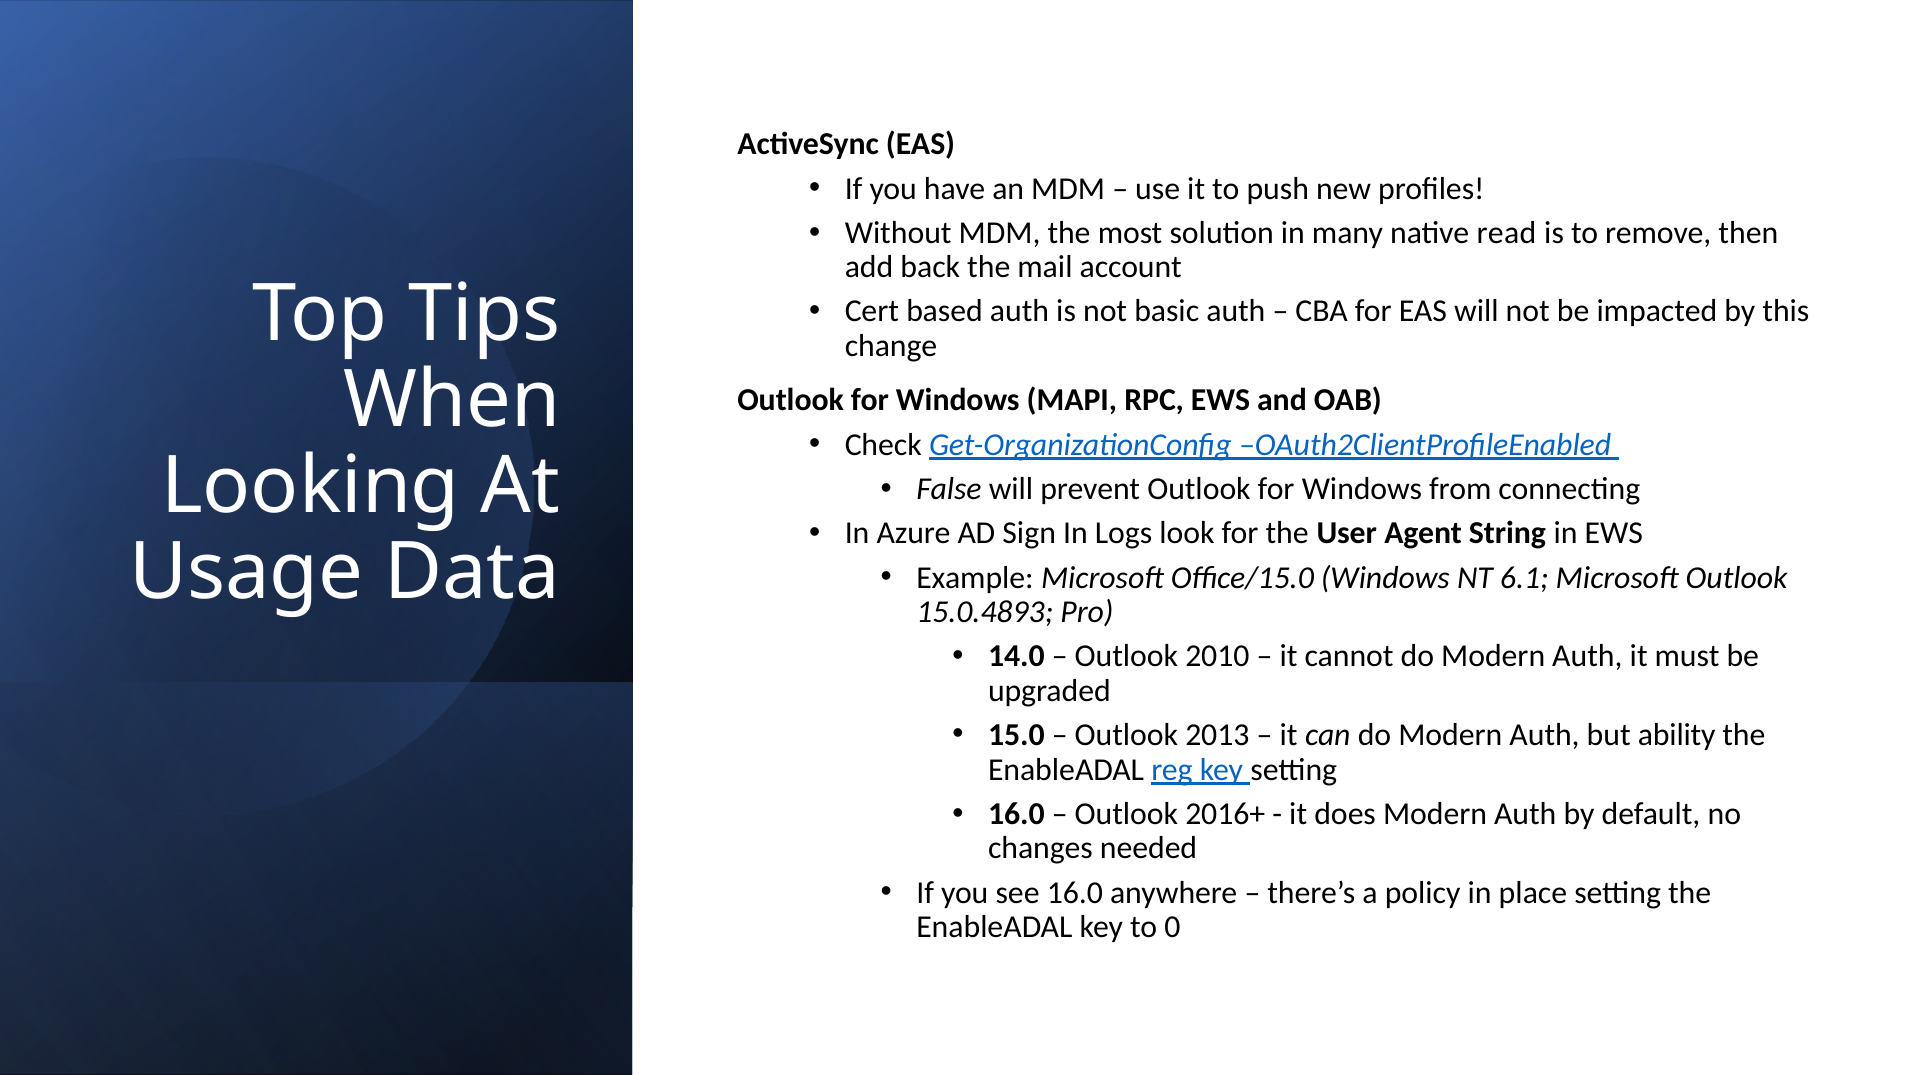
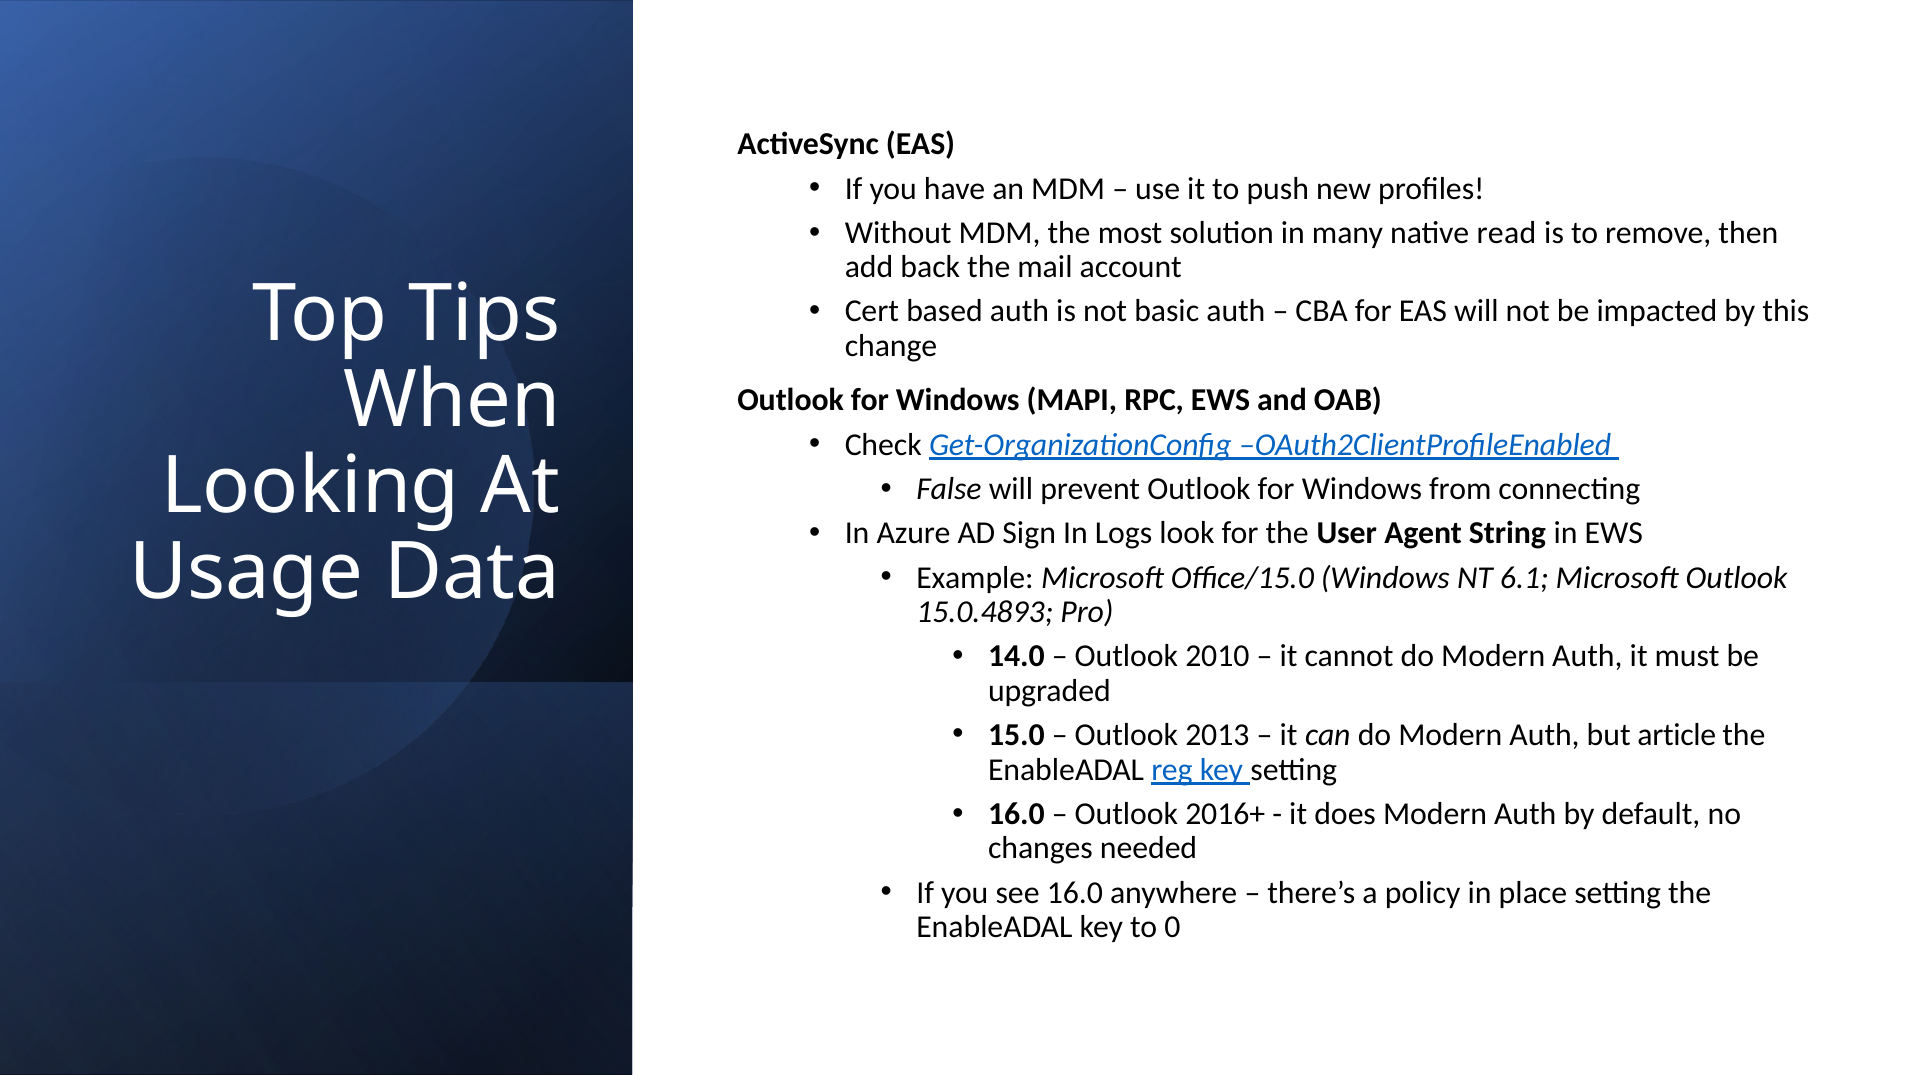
ability: ability -> article (1677, 734)
